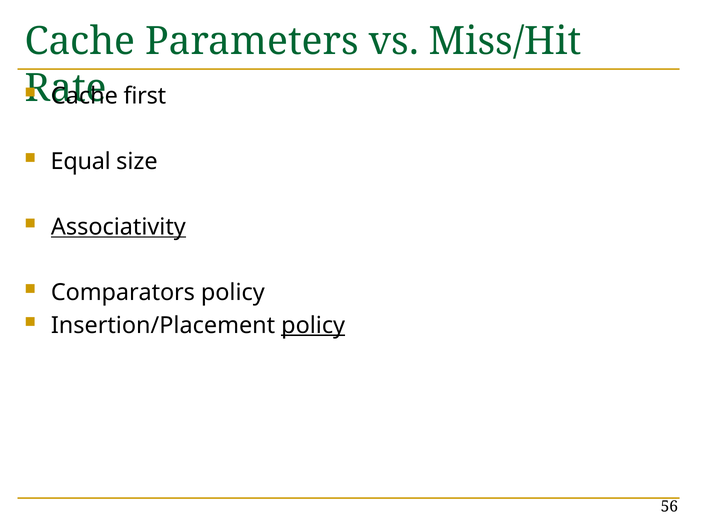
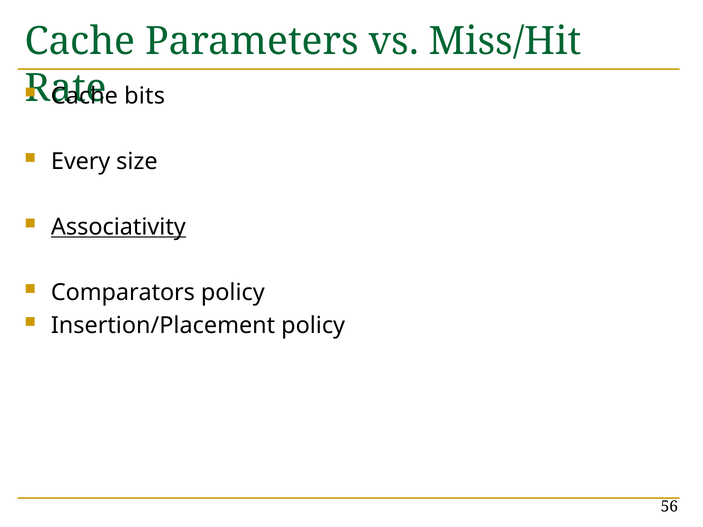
first: first -> bits (145, 96)
Equal: Equal -> Every (81, 161)
policy underline: present -> none (313, 325)
